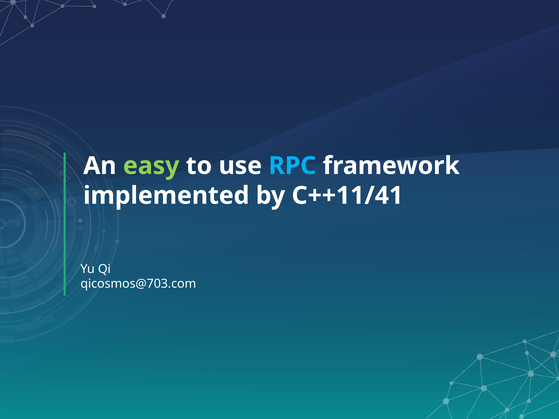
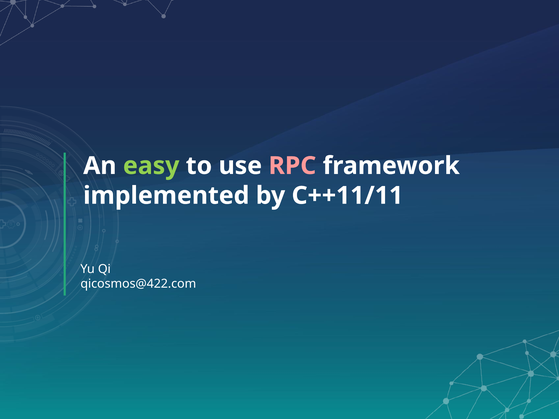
RPC colour: light blue -> pink (292, 166)
C++11/41: C++11/41 -> C++11/11 (347, 196)
qicosmos@703.com: qicosmos@703.com -> qicosmos@422.com (138, 284)
